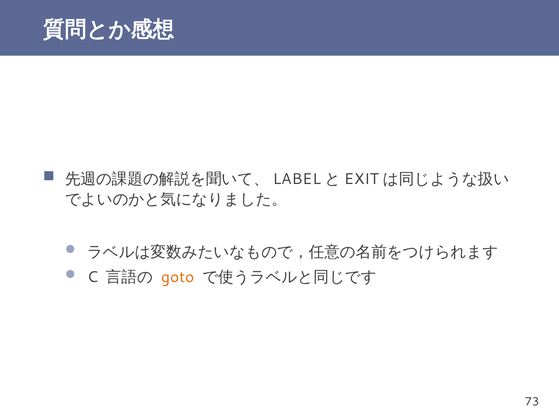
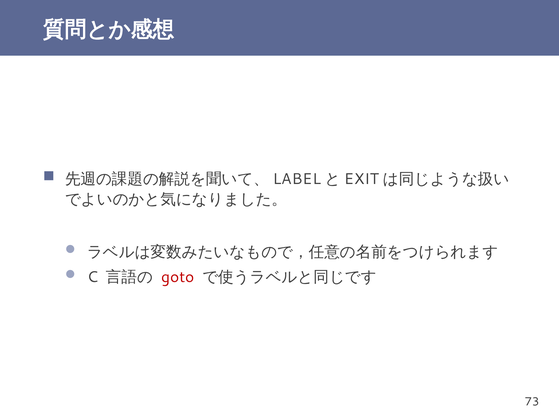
goto colour: orange -> red (178, 277)
